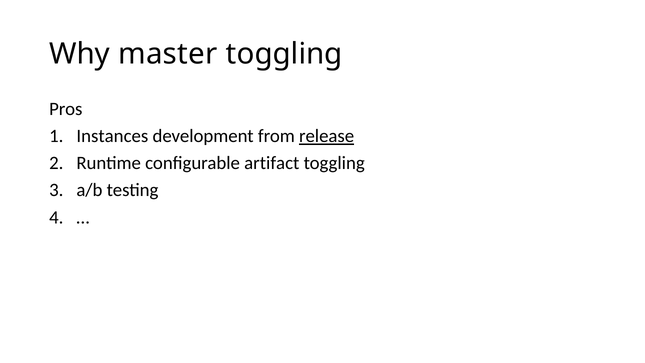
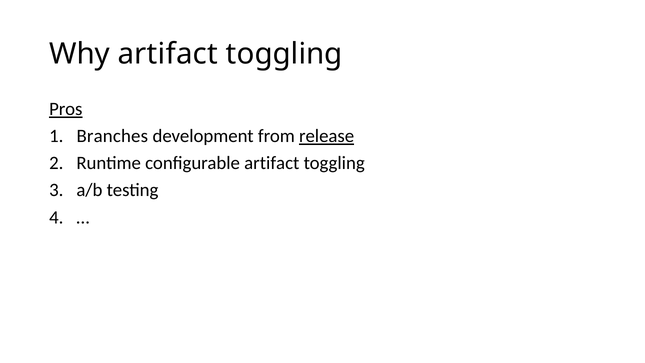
Why master: master -> artifact (168, 54)
Pros underline: none -> present (66, 109)
Instances: Instances -> Branches (112, 136)
